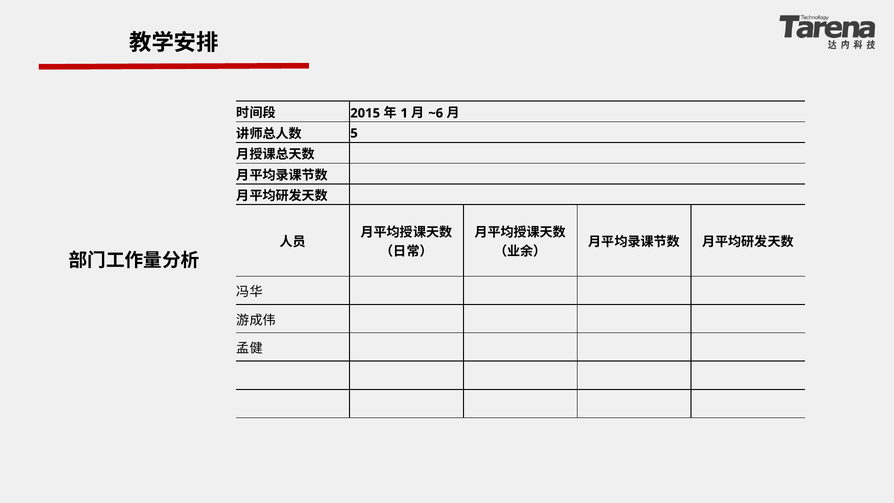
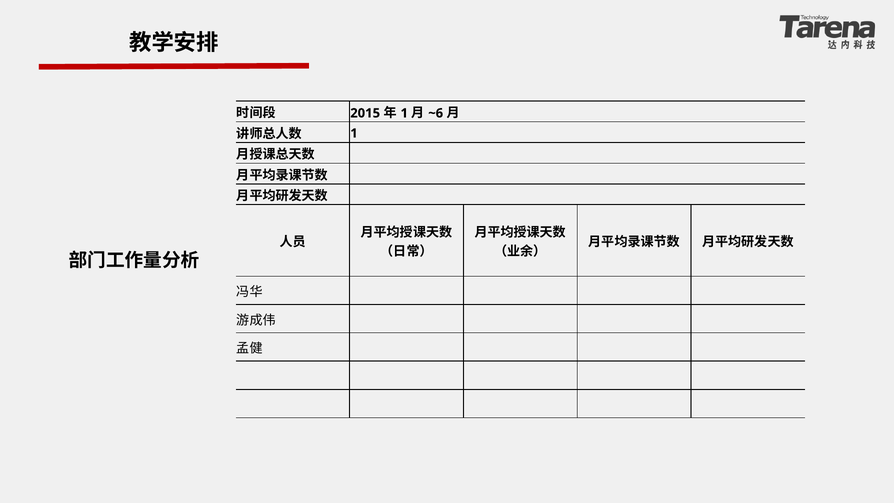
5: 5 -> 1 (354, 133)
